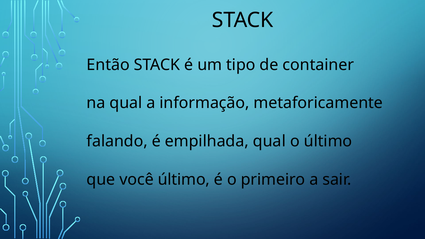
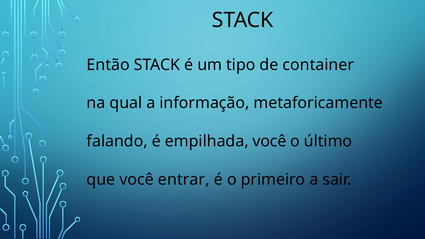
empilhada qual: qual -> você (269, 141)
você último: último -> entrar (184, 180)
